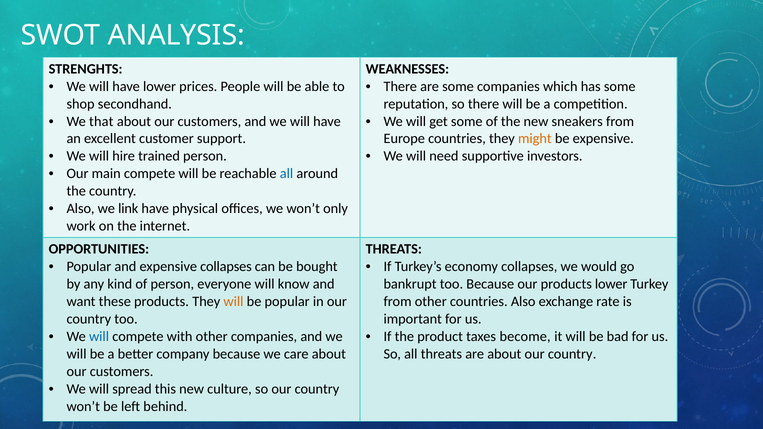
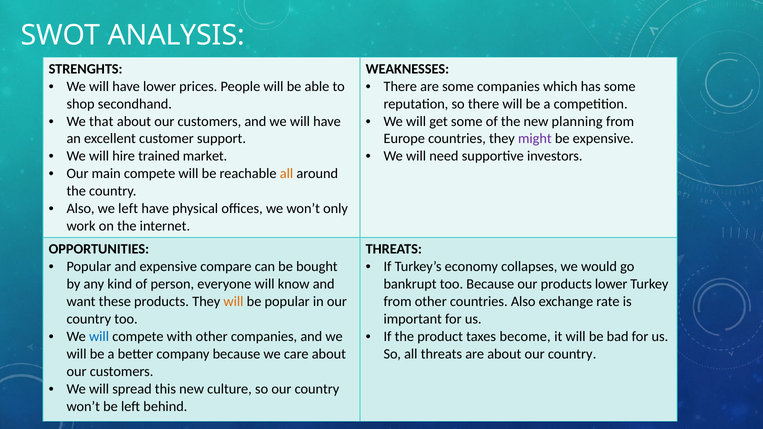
sneakers: sneakers -> planning (577, 121)
might colour: orange -> purple (535, 139)
trained person: person -> market (205, 156)
all colour: blue -> orange (287, 174)
we link: link -> left (128, 209)
expensive collapses: collapses -> compare (226, 267)
